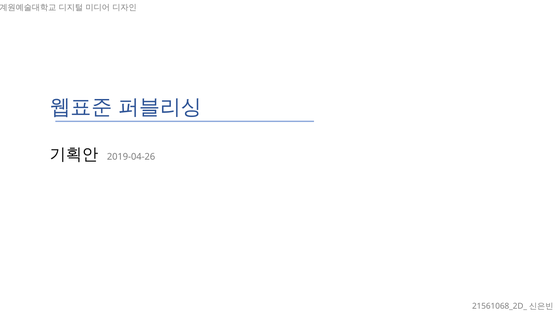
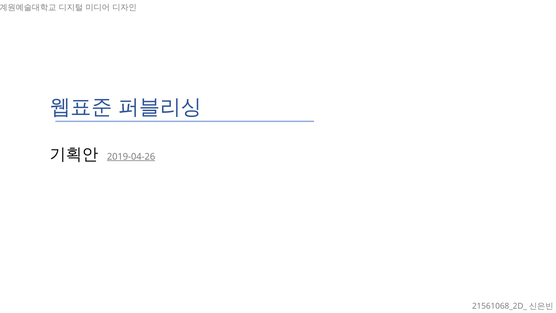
2019-04-26 underline: none -> present (131, 157)
